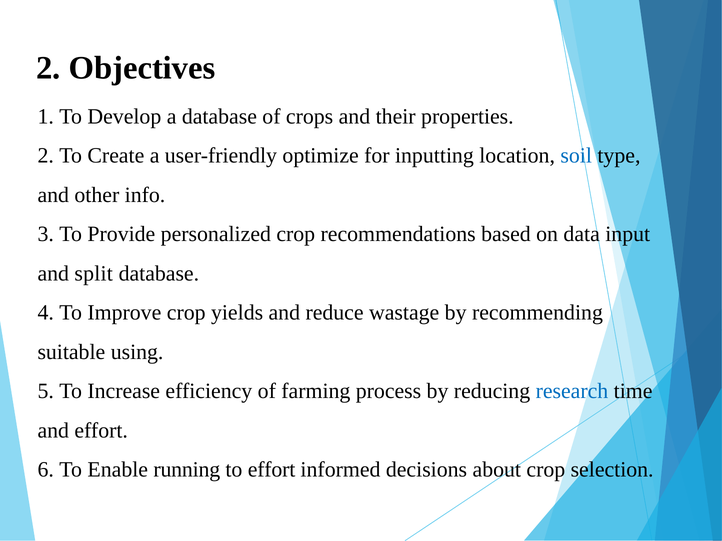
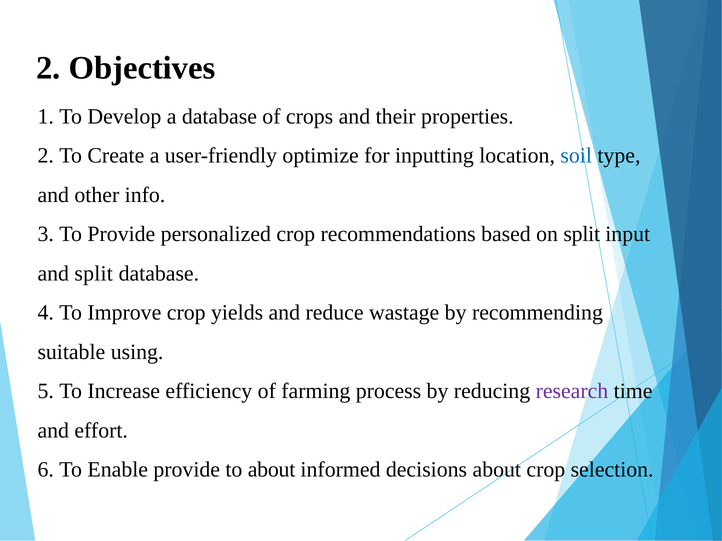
on data: data -> split (582, 234)
research colour: blue -> purple (572, 392)
Enable running: running -> provide (187, 470)
to effort: effort -> about (272, 470)
